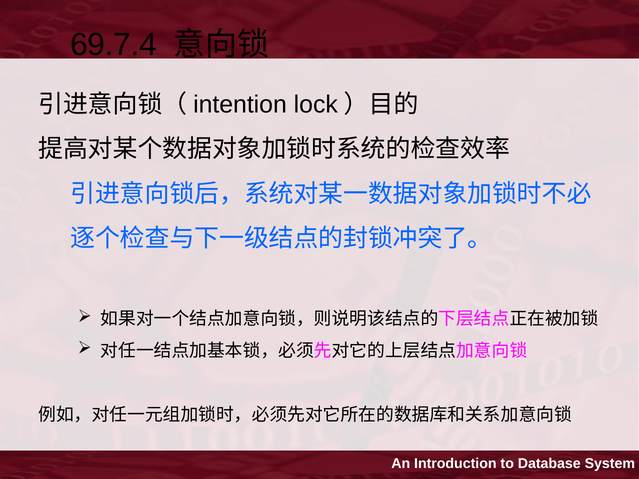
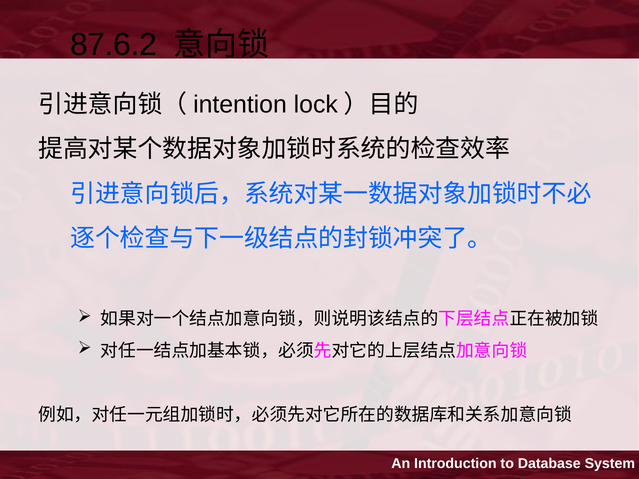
69.7.4: 69.7.4 -> 87.6.2 (114, 45)
